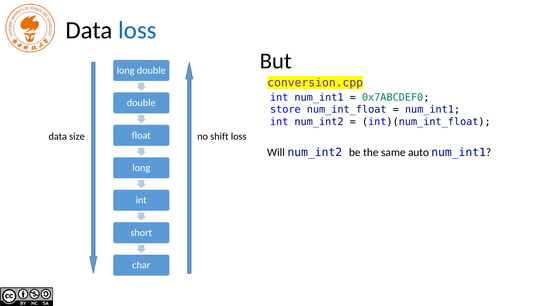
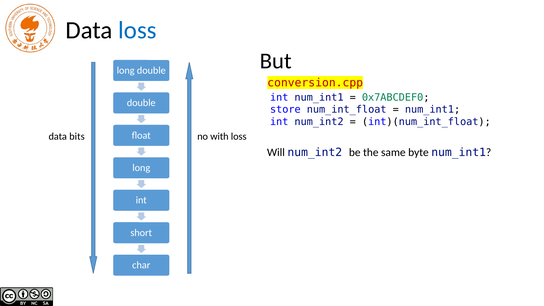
conversion.cpp colour: purple -> red (315, 83)
size: size -> bits (77, 136)
shift: shift -> with (219, 136)
auto: auto -> byte (418, 152)
